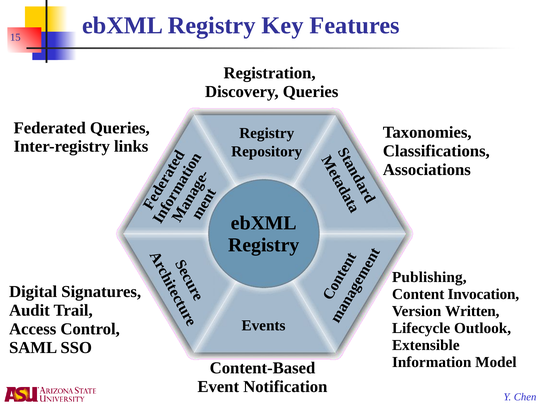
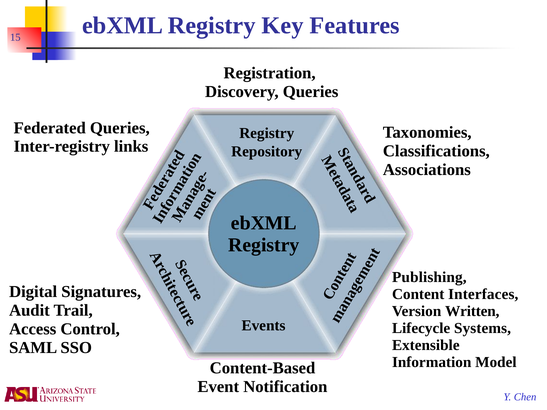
Invocation: Invocation -> Interfaces (483, 294)
Outlook: Outlook -> Systems (483, 328)
